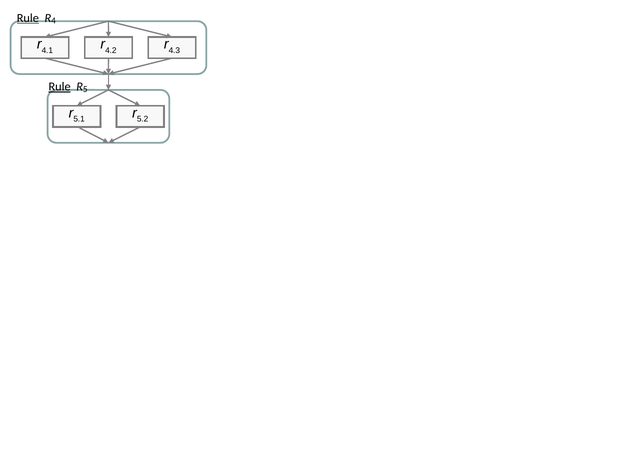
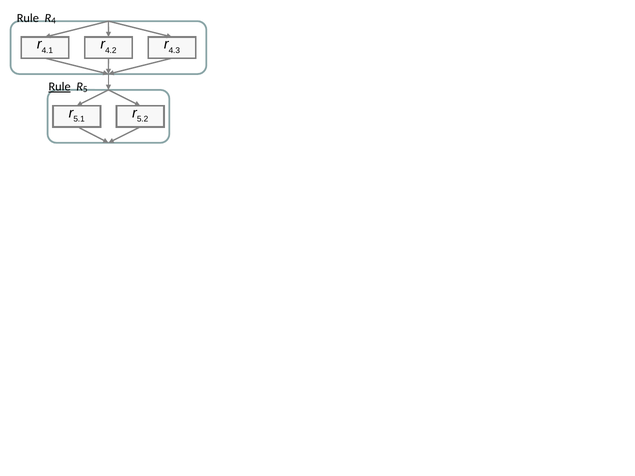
Rule underline: present -> none (28, 18)
